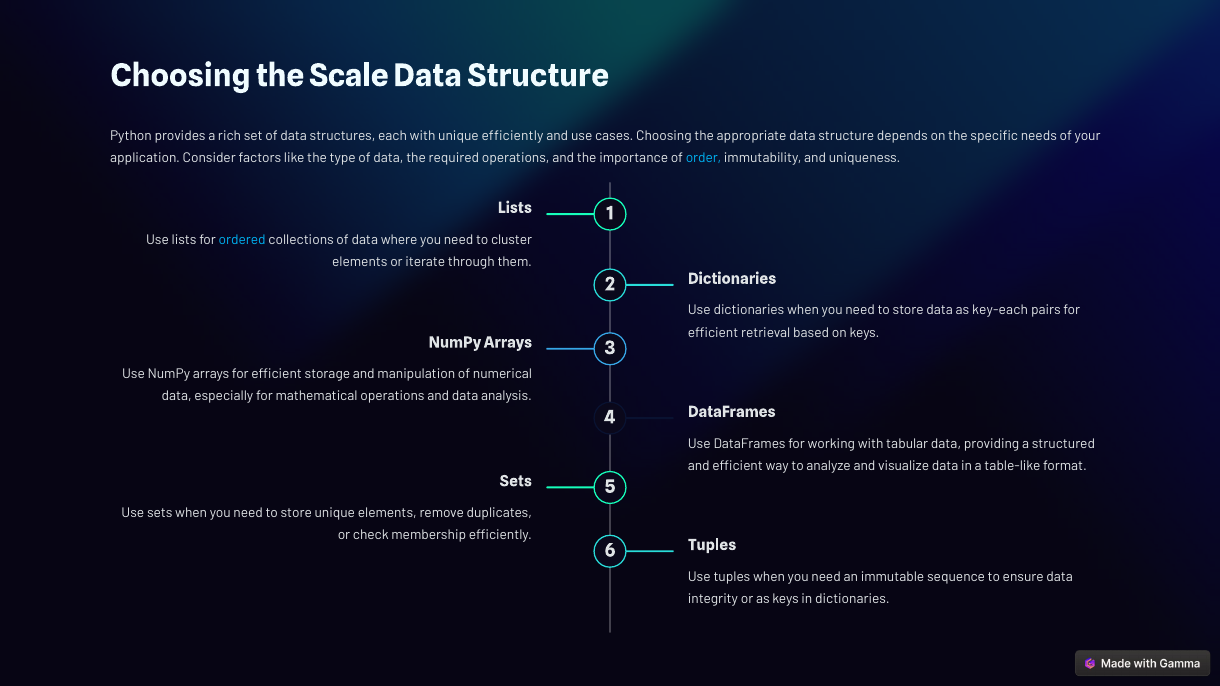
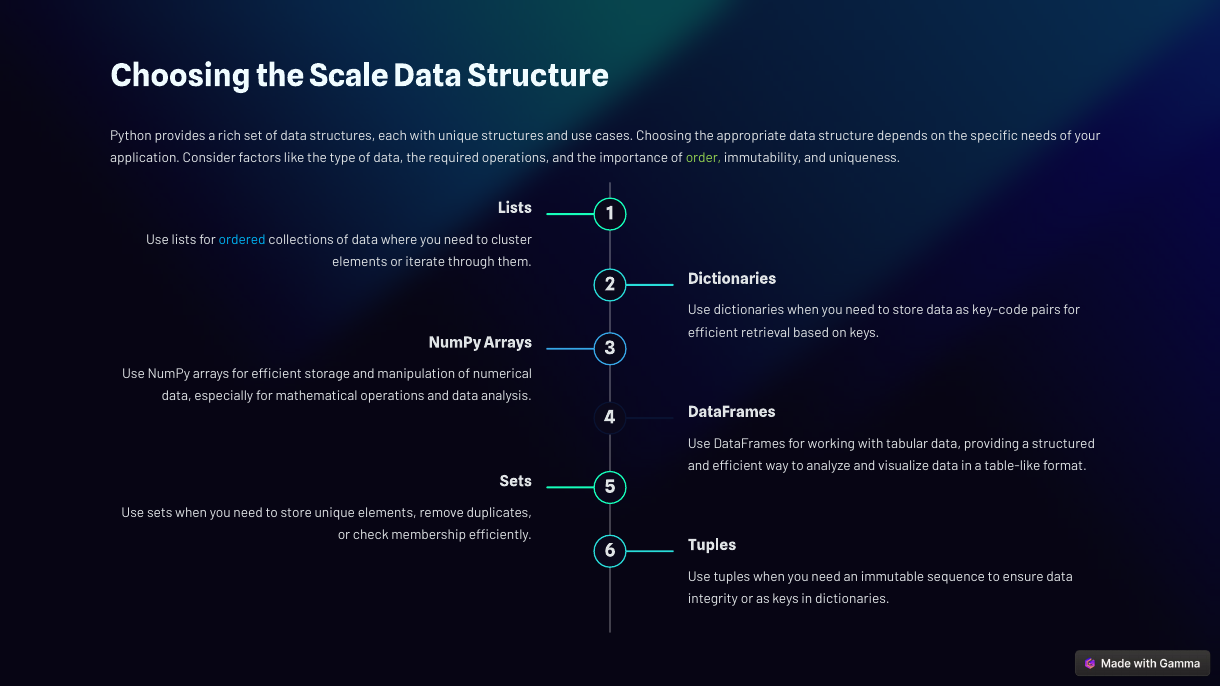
unique efficiently: efficiently -> structures (513, 136)
order colour: light blue -> light green (704, 158)
key-each: key-each -> key-code (1000, 310)
